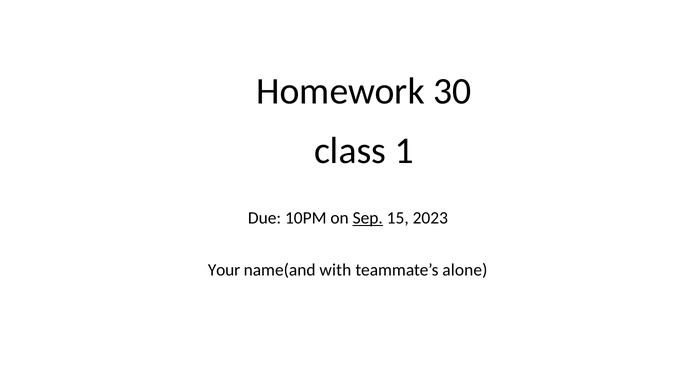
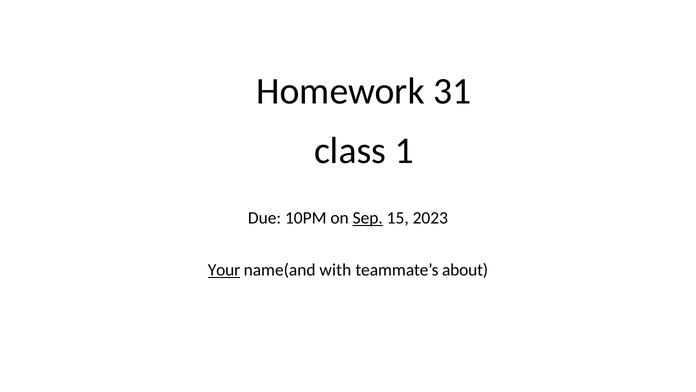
30: 30 -> 31 (452, 91)
Your underline: none -> present (224, 270)
alone: alone -> about (465, 270)
